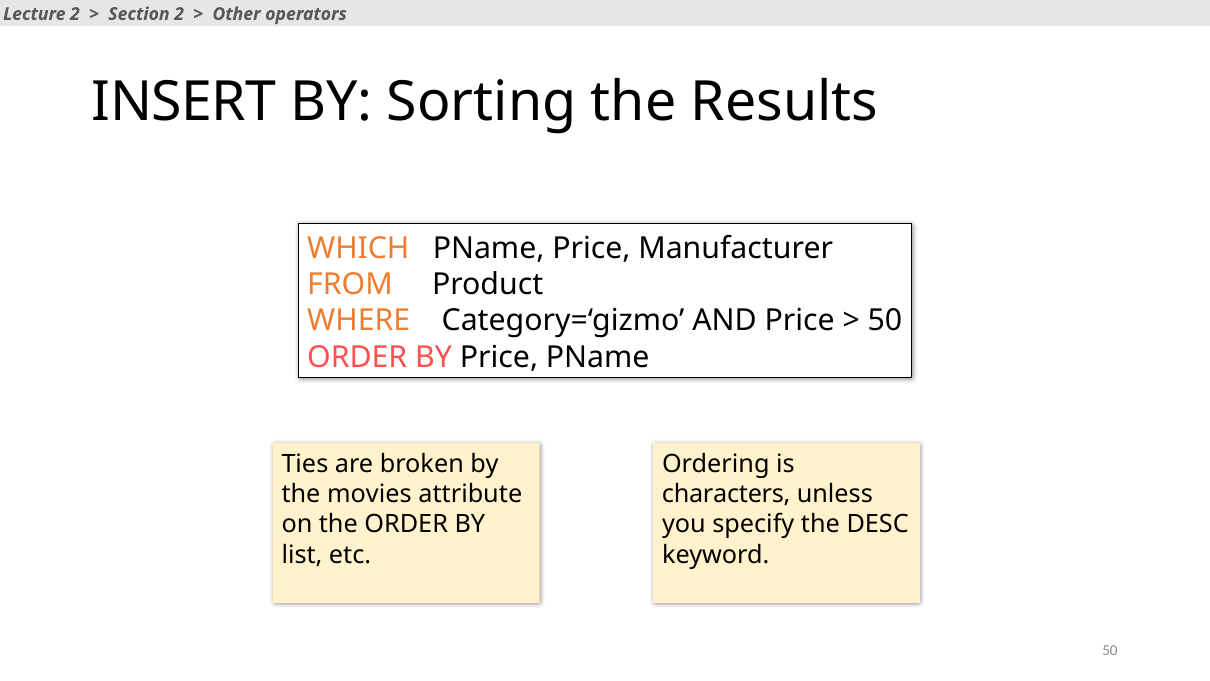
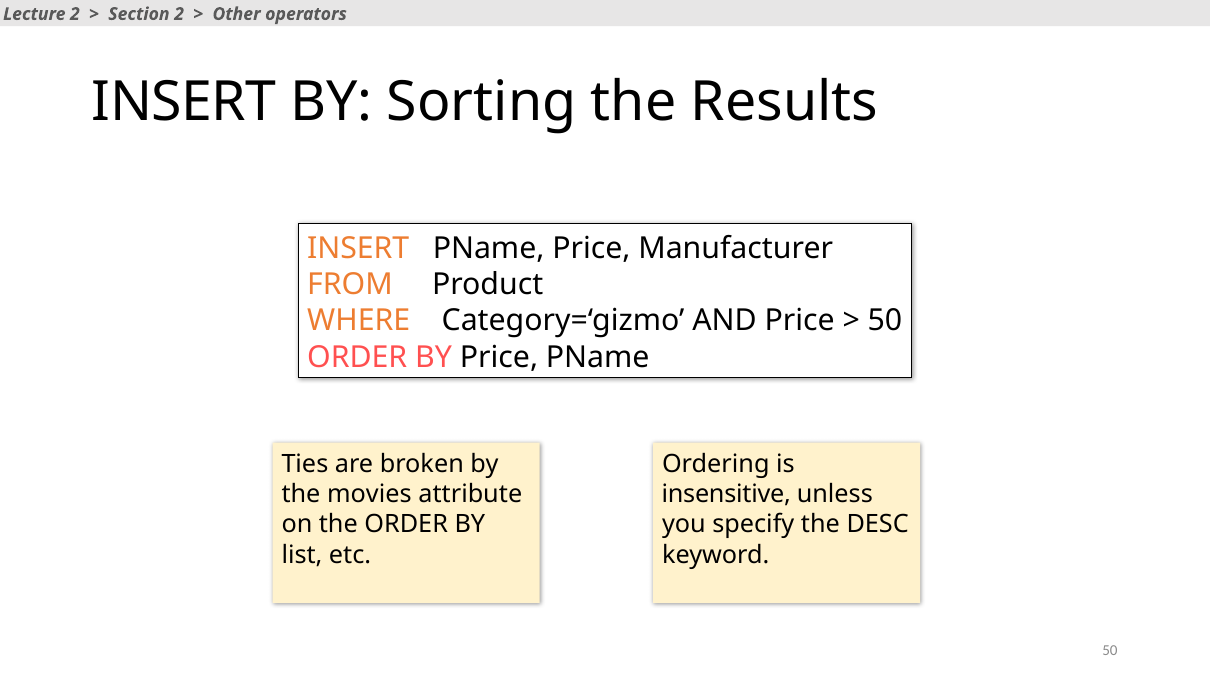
WHICH: WHICH -> INSERT (358, 248)
characters: characters -> insensitive (726, 494)
